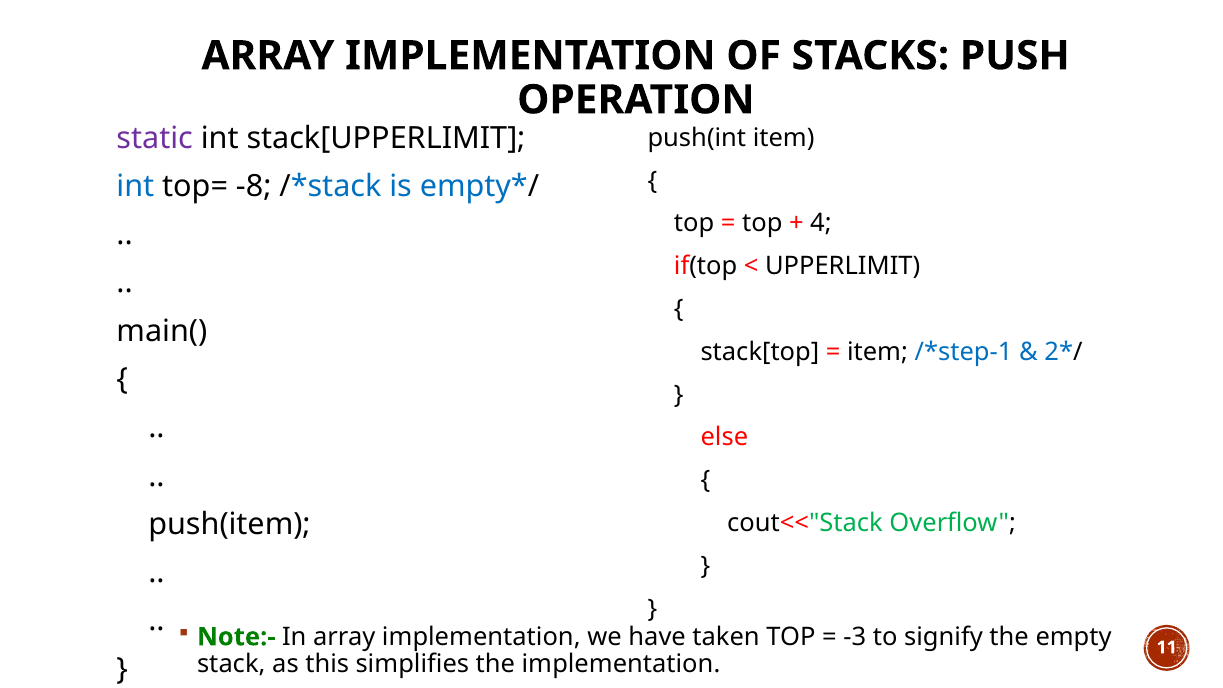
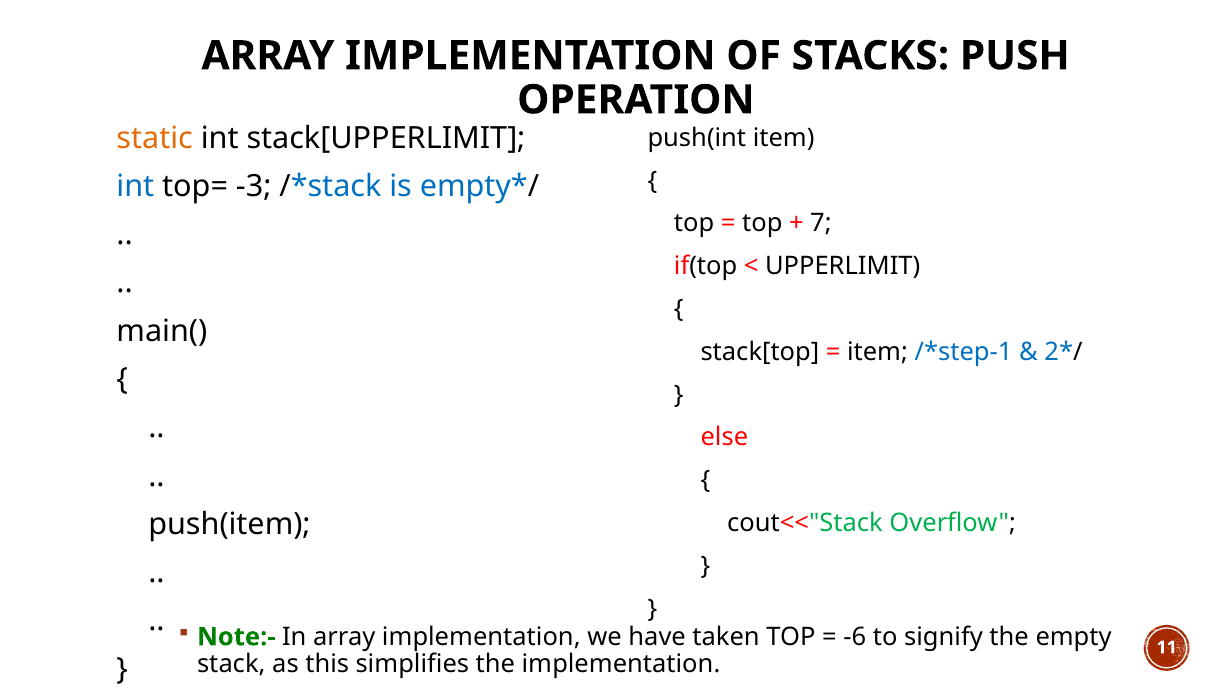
static colour: purple -> orange (155, 138)
-8: -8 -> -3 (254, 186)
4: 4 -> 7 (821, 223)
-3: -3 -> -6 (855, 637)
